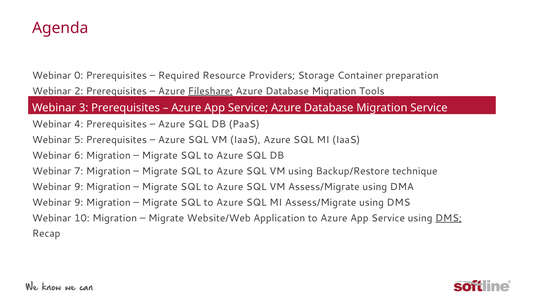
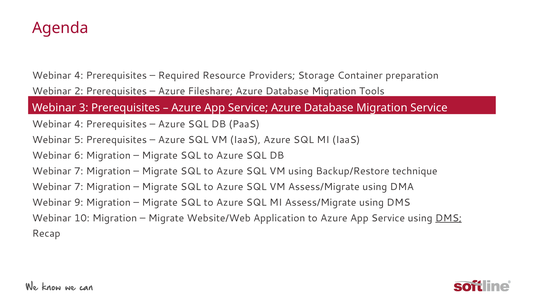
0: 0 -> 4 (79, 75)
Fileshare underline: present -> none (210, 91)
9: 9 -> 7 (79, 187)
